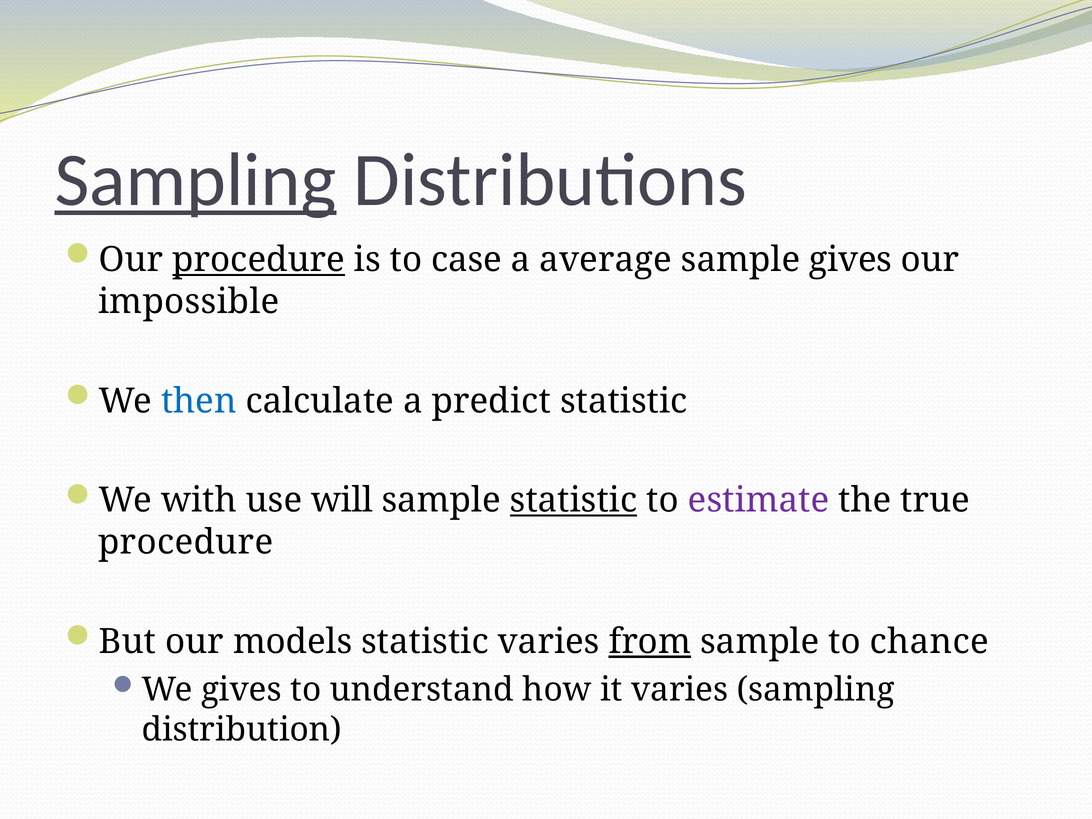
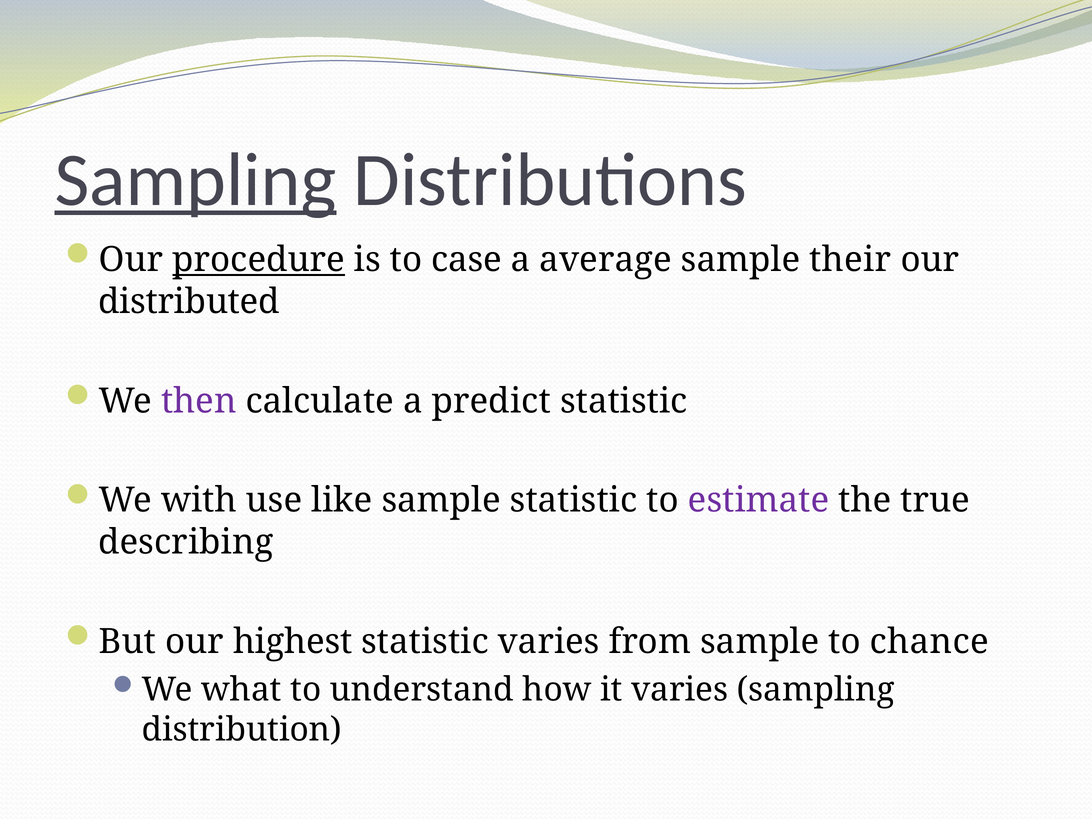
sample gives: gives -> their (850, 260)
impossible: impossible -> distributed (189, 302)
then colour: blue -> purple (199, 401)
will: will -> like (342, 500)
statistic underline: present -> none (574, 500)
procedure: procedure -> describing (186, 542)
models: models -> highest (293, 642)
from underline: present -> none (650, 642)
We gives: gives -> what (241, 690)
